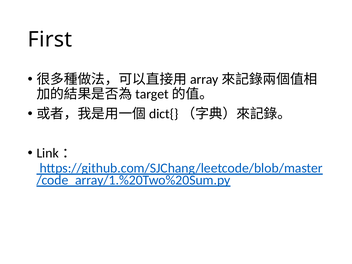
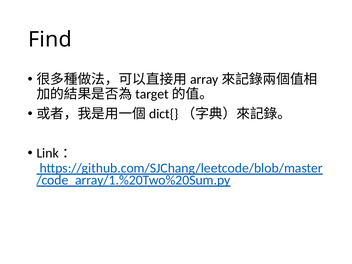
First: First -> Find (50, 39)
